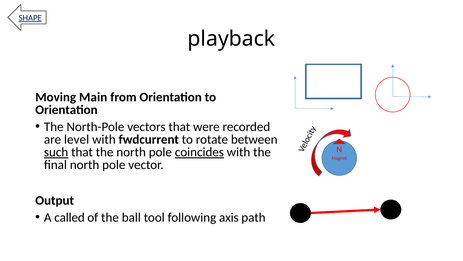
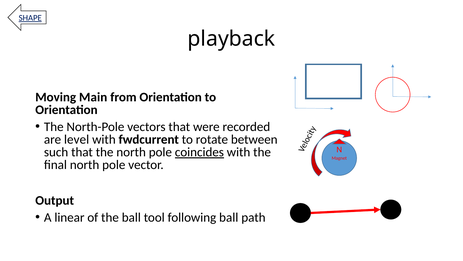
such underline: present -> none (56, 152)
called: called -> linear (69, 217)
following axis: axis -> ball (229, 217)
